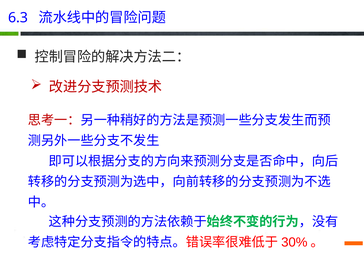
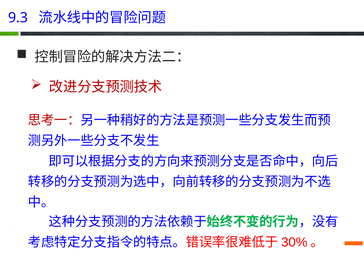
6.3: 6.3 -> 9.3 (18, 18)
